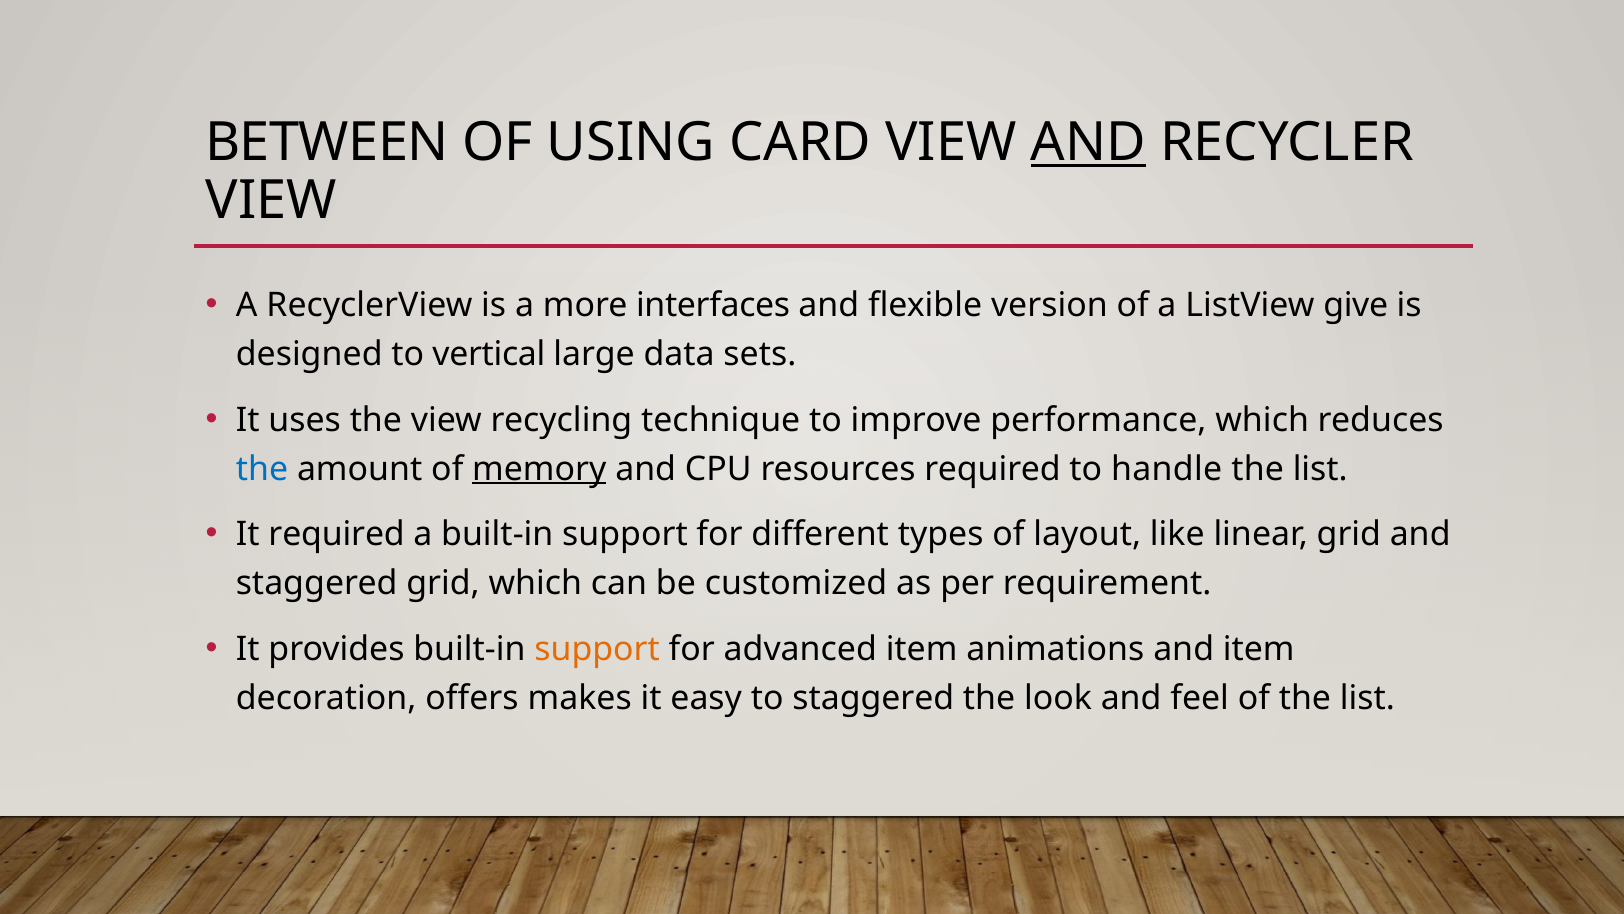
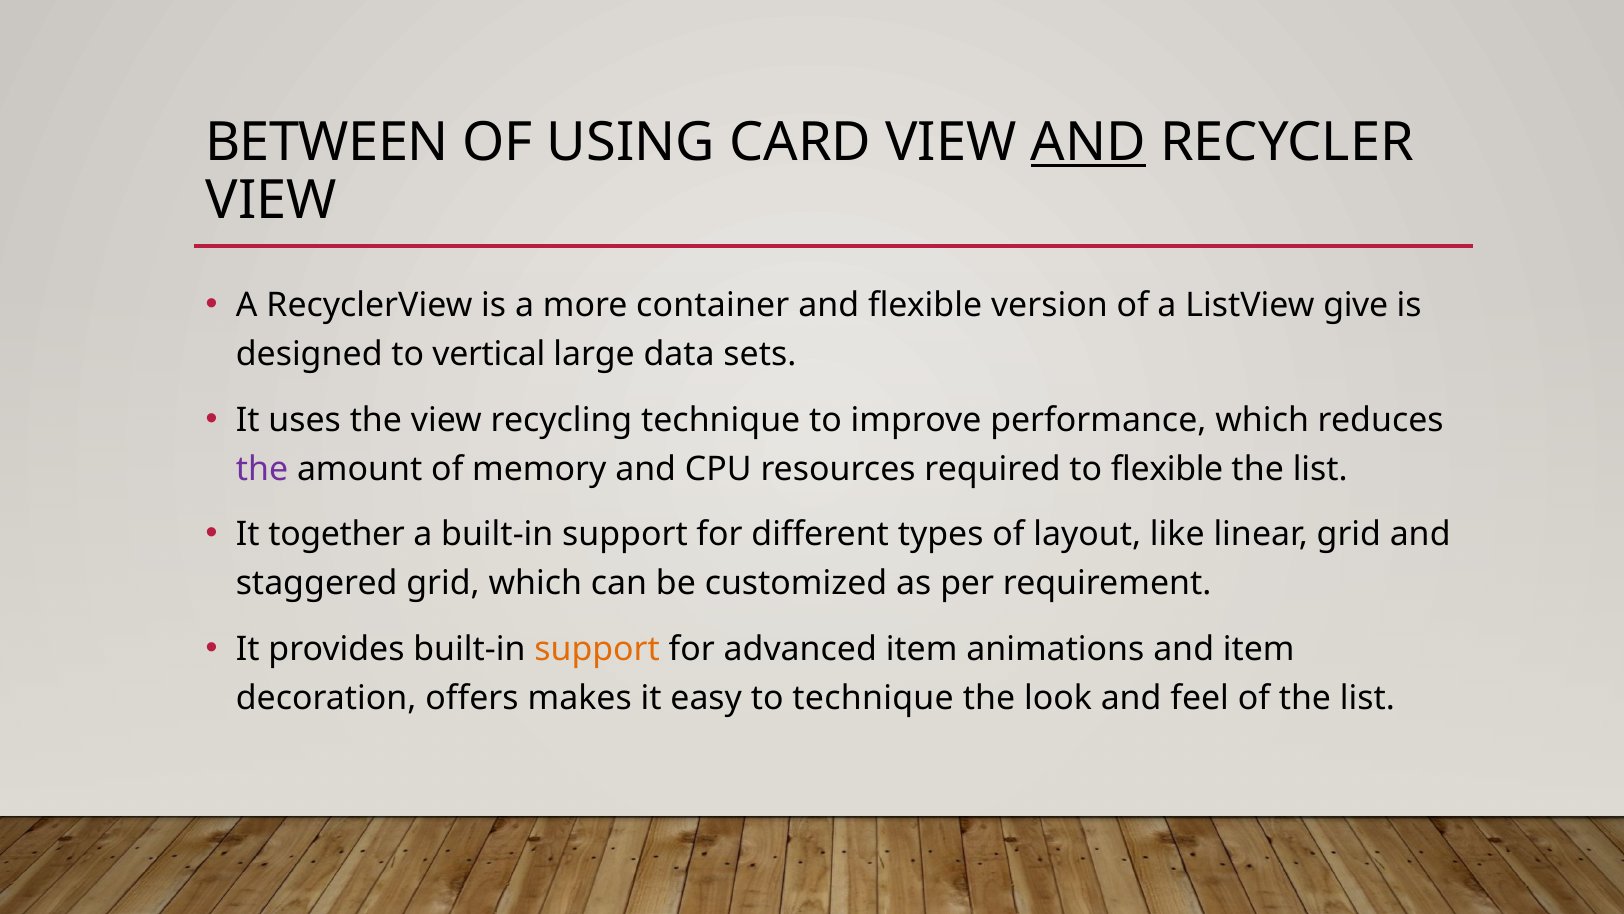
interfaces: interfaces -> container (713, 305)
the colour: blue -> purple (262, 469)
memory underline: present -> none (539, 469)
to handle: handle -> flexible (1167, 469)
It required: required -> together (337, 534)
to staggered: staggered -> technique (873, 698)
